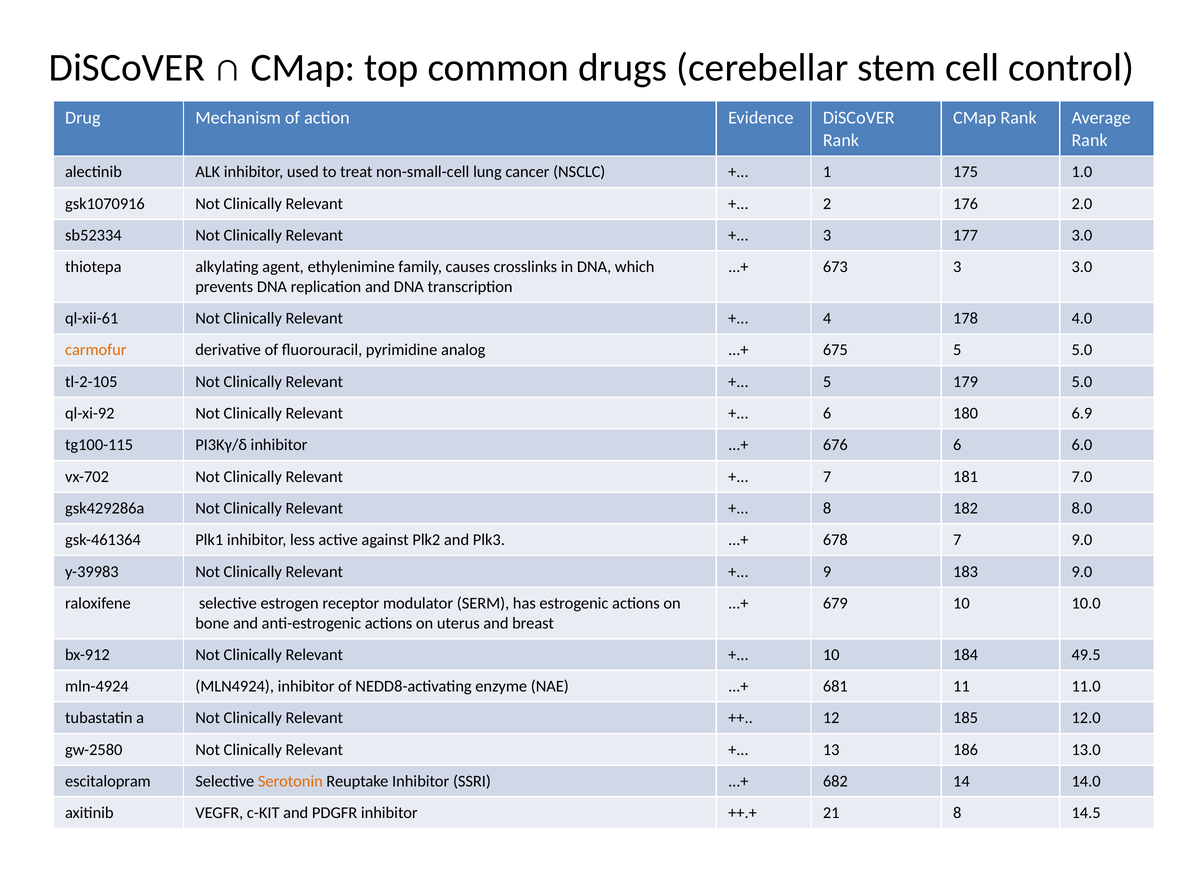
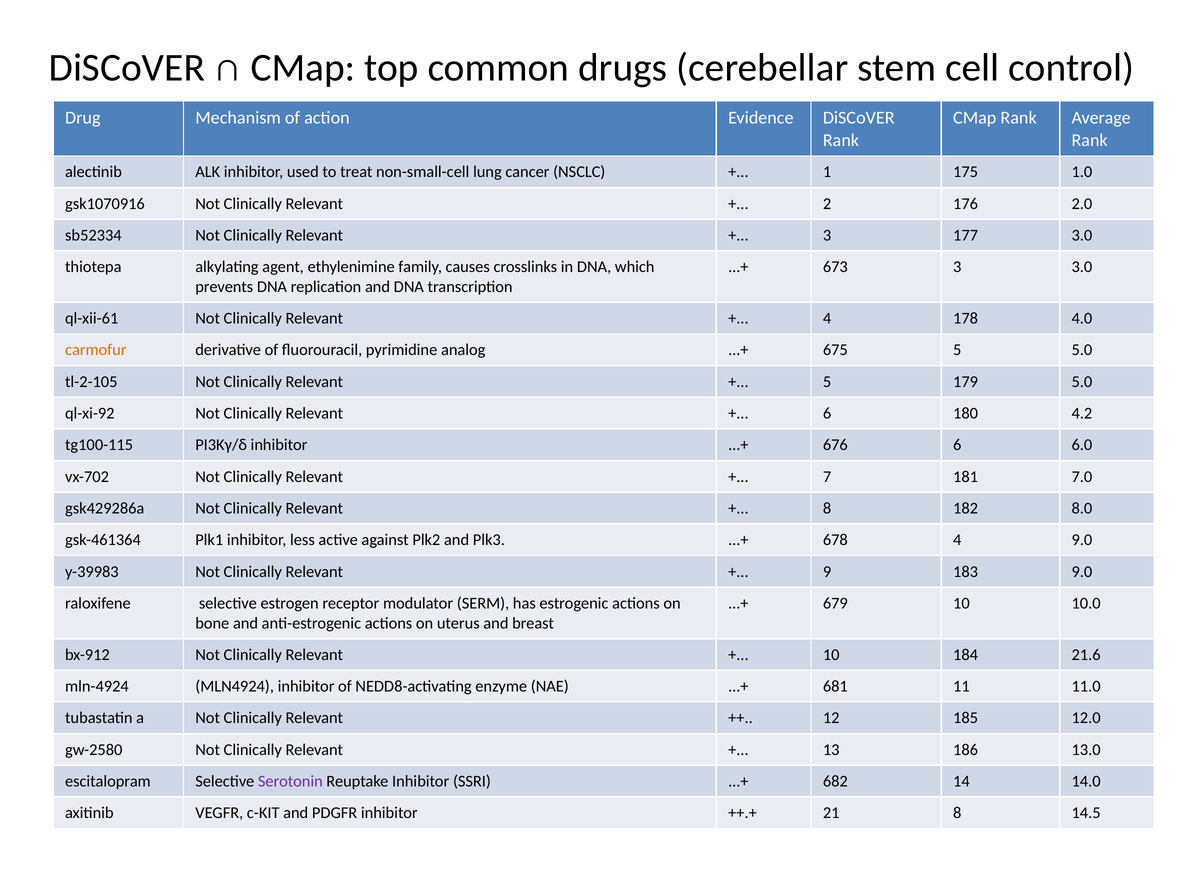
6.9: 6.9 -> 4.2 (1082, 413)
678 7: 7 -> 4 (957, 540)
49.5: 49.5 -> 21.6 (1086, 655)
Serotonin colour: orange -> purple (290, 781)
